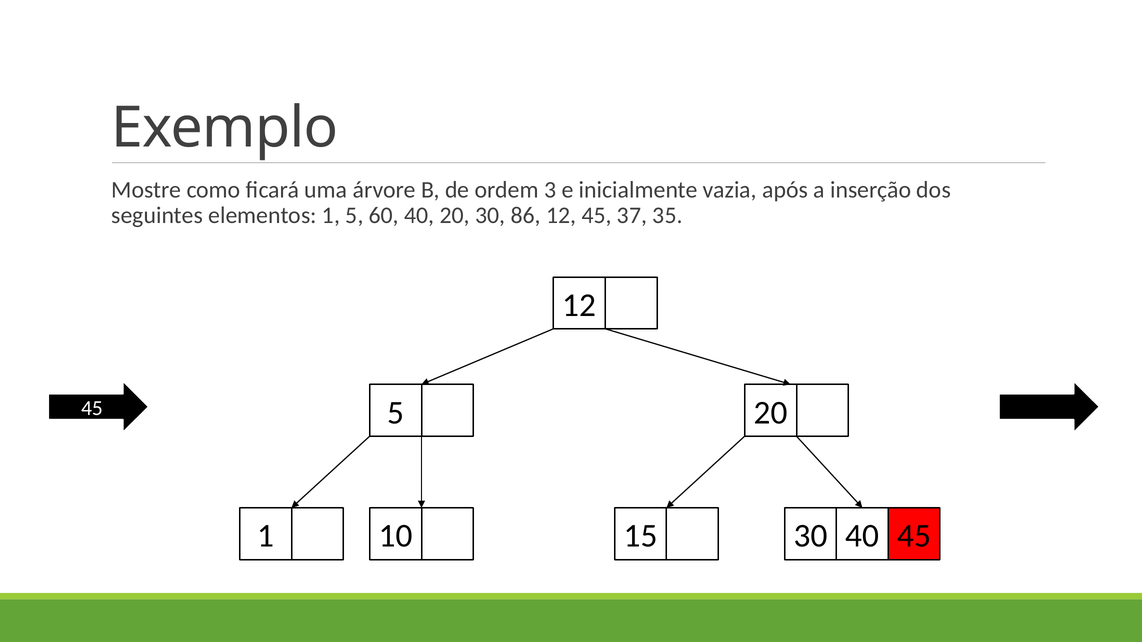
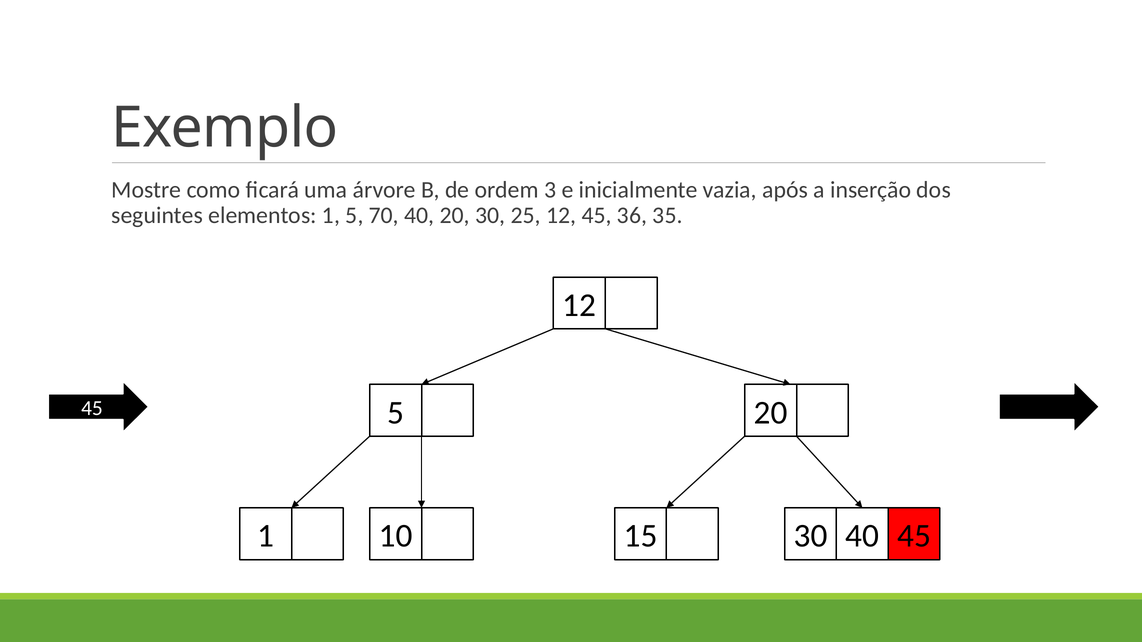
60: 60 -> 70 (384, 216)
86: 86 -> 25 (526, 216)
37: 37 -> 36 (632, 216)
